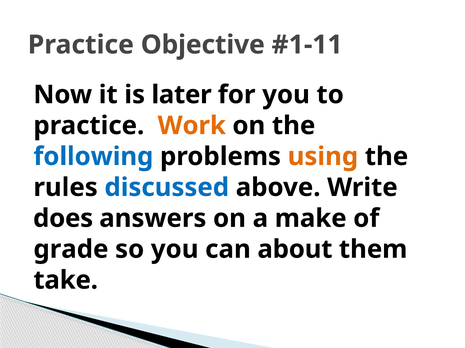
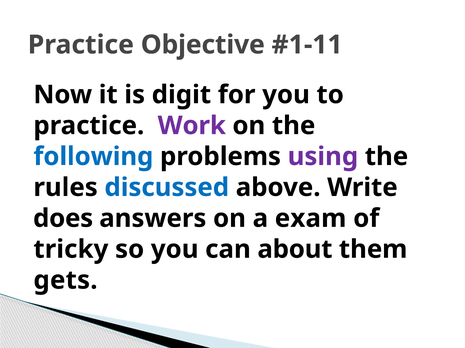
later: later -> digit (181, 95)
Work colour: orange -> purple (192, 126)
using colour: orange -> purple (323, 157)
make: make -> exam (311, 219)
grade: grade -> tricky (71, 250)
take: take -> gets (65, 281)
